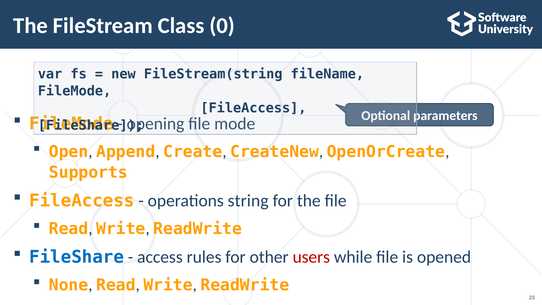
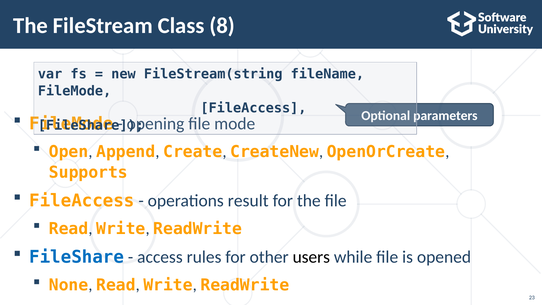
0: 0 -> 8 (222, 26)
string: string -> result (248, 201)
users colour: red -> black (311, 257)
